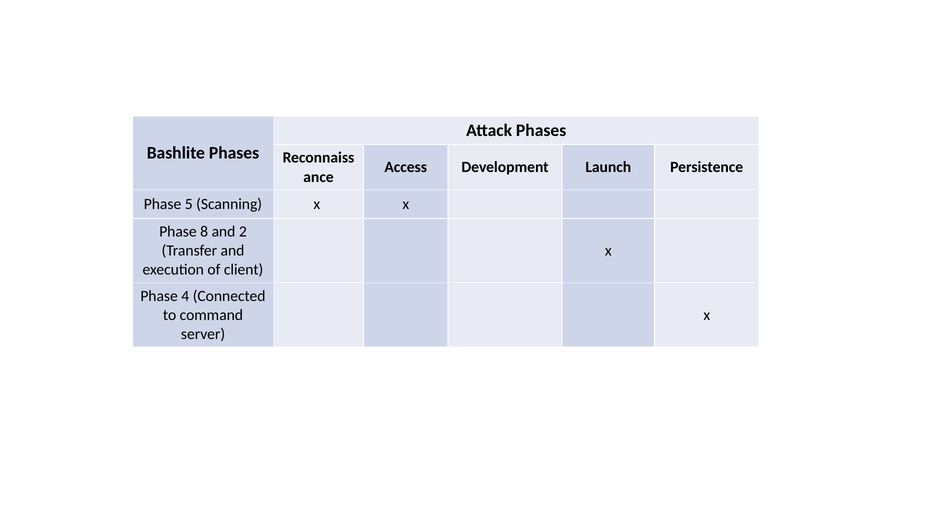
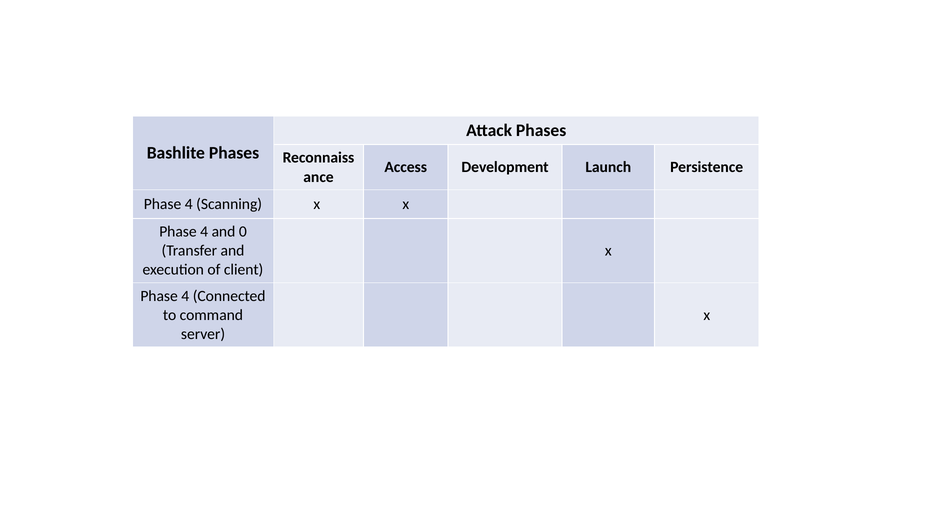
5: 5 -> 4 (189, 204)
8: 8 -> 4 (204, 232)
2: 2 -> 0 (243, 232)
